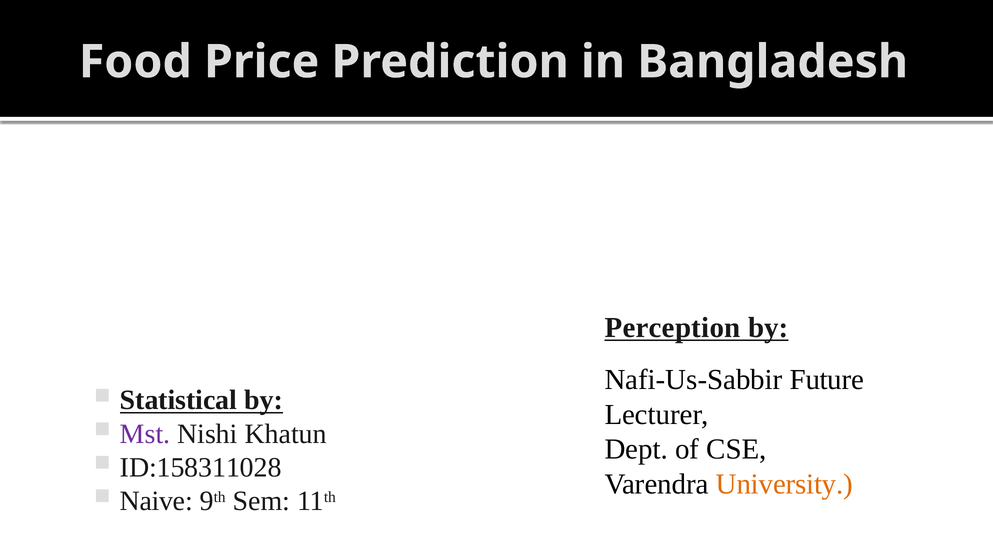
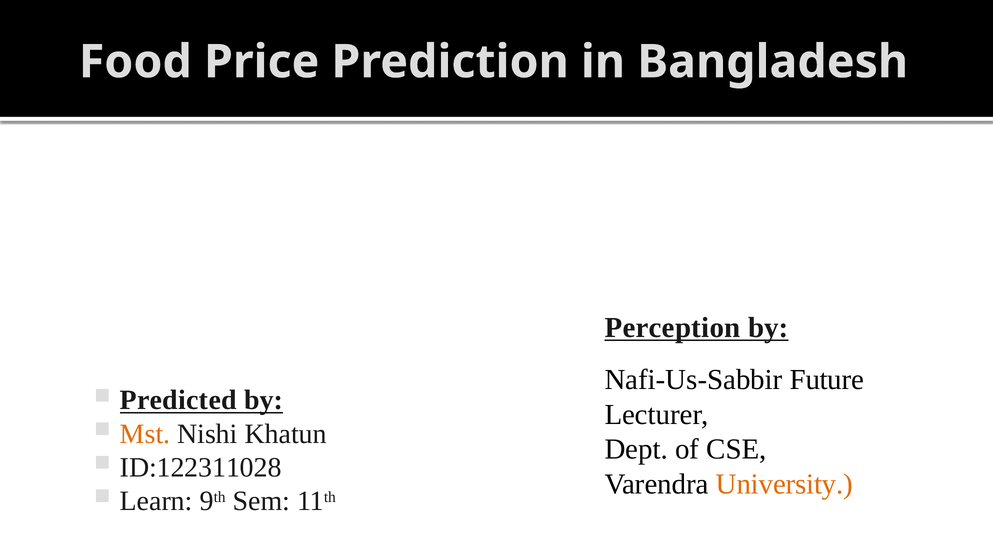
Statistical: Statistical -> Predicted (178, 400)
Mst colour: purple -> orange (145, 433)
ID:158311028: ID:158311028 -> ID:122311028 (201, 467)
Naive: Naive -> Learn (156, 501)
